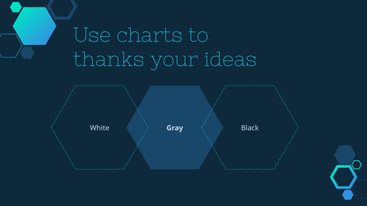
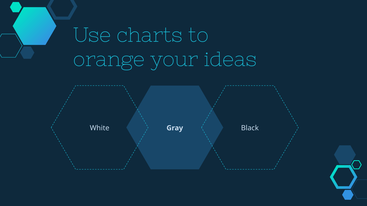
thanks: thanks -> orange (109, 60)
